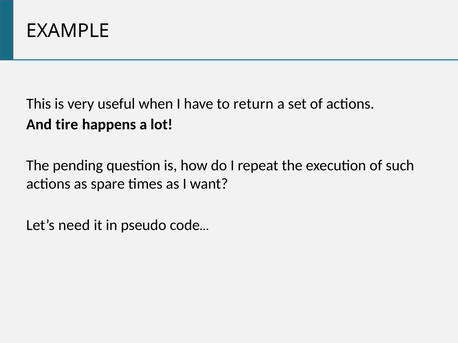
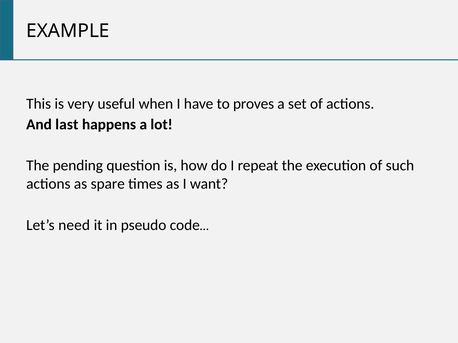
return: return -> proves (254, 104)
tire: tire -> last (67, 125)
